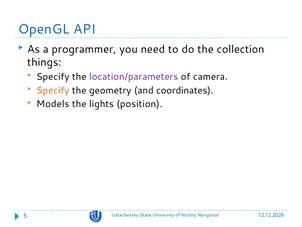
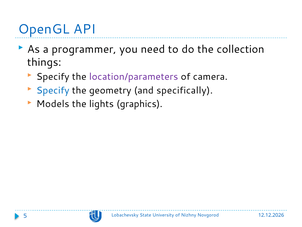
Specify colour: orange -> blue (53, 90)
coordinates: coordinates -> specifically (185, 90)
position: position -> graphics (139, 104)
